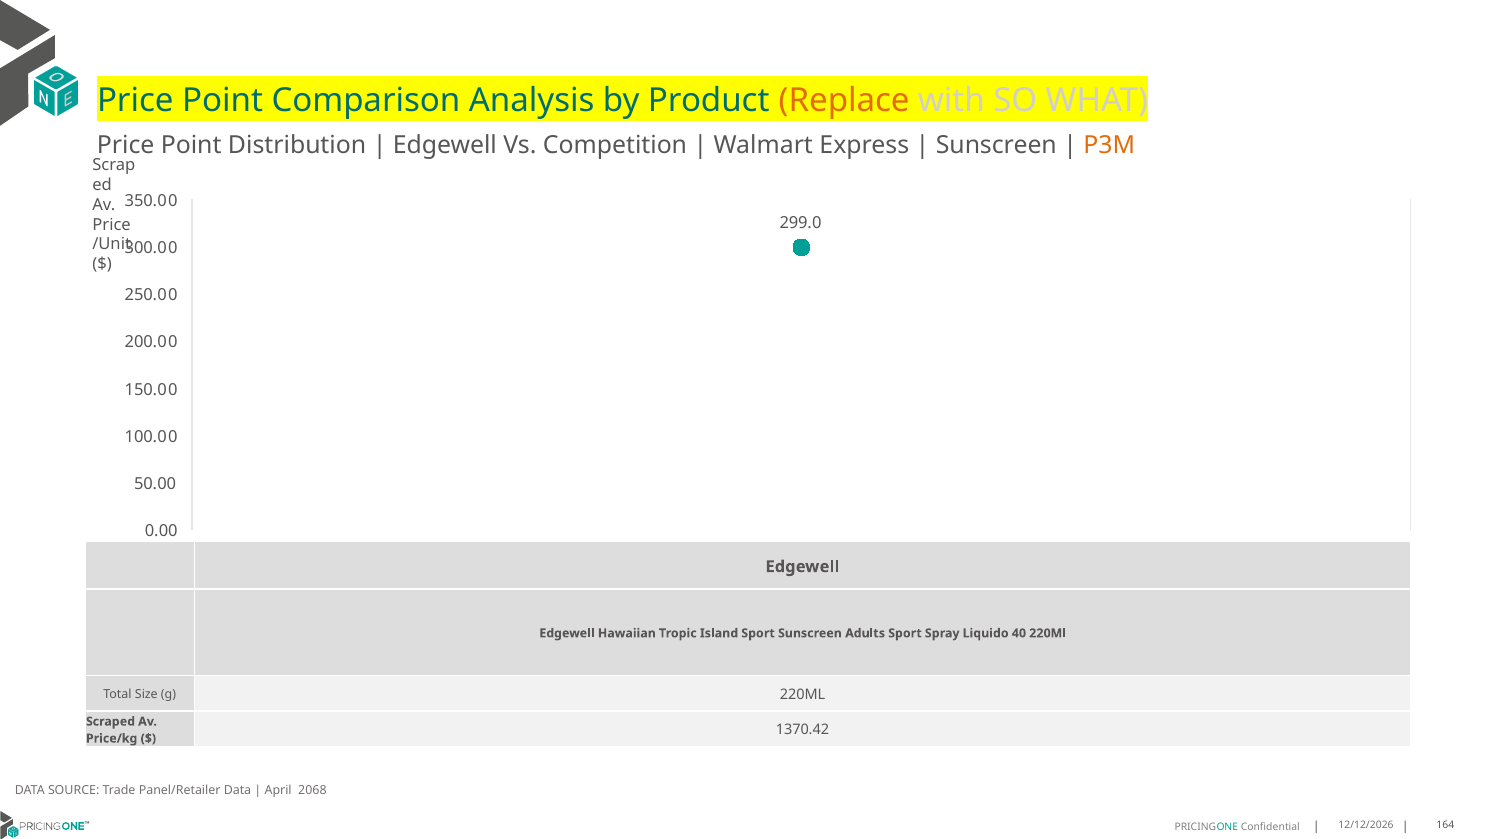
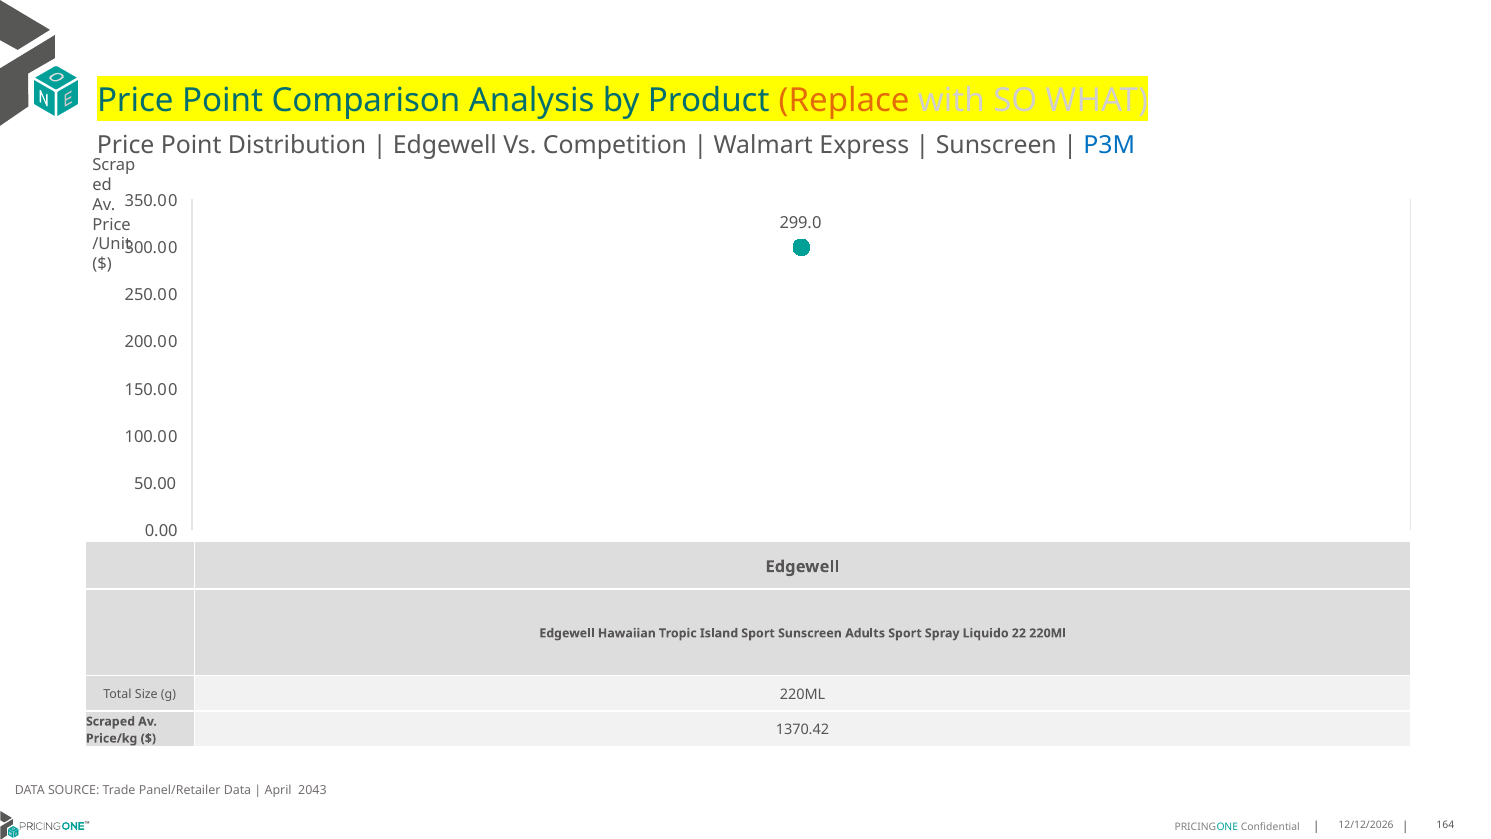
P3M colour: orange -> blue (1109, 145)
40: 40 -> 22 (1019, 633)
2068: 2068 -> 2043 (312, 790)
